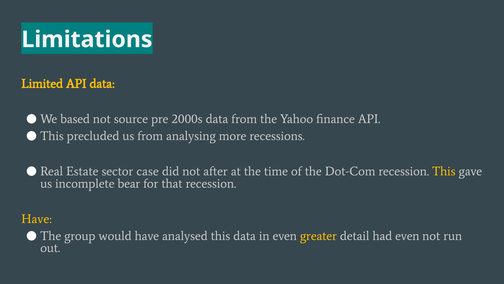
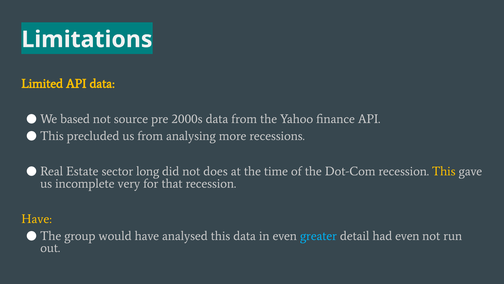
case: case -> long (148, 171)
after: after -> does (215, 171)
bear: bear -> very (129, 183)
greater colour: yellow -> light blue (318, 235)
